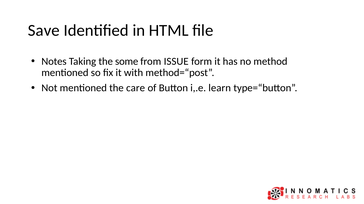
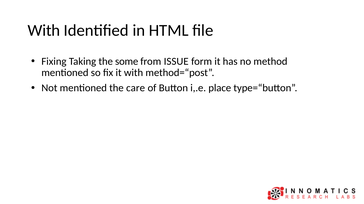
Save: Save -> With (44, 31)
Notes: Notes -> Fixing (54, 62)
learn: learn -> place (220, 88)
